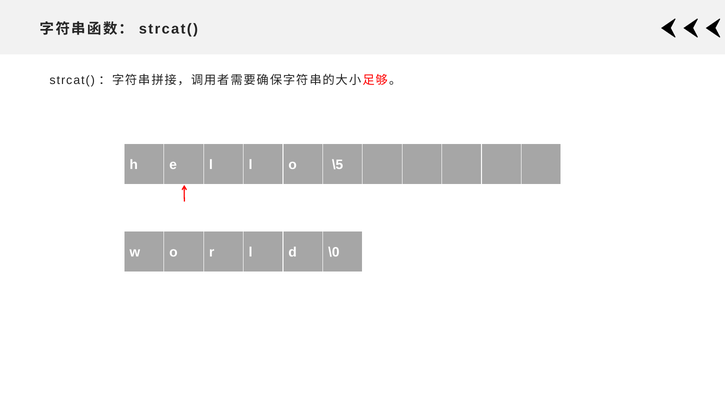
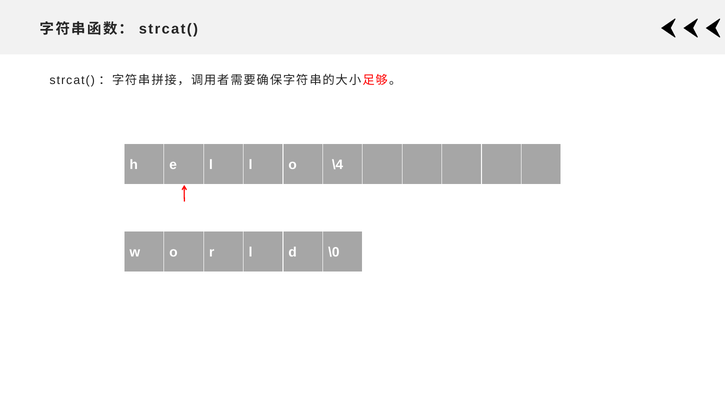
\5: \5 -> \4 (338, 164)
